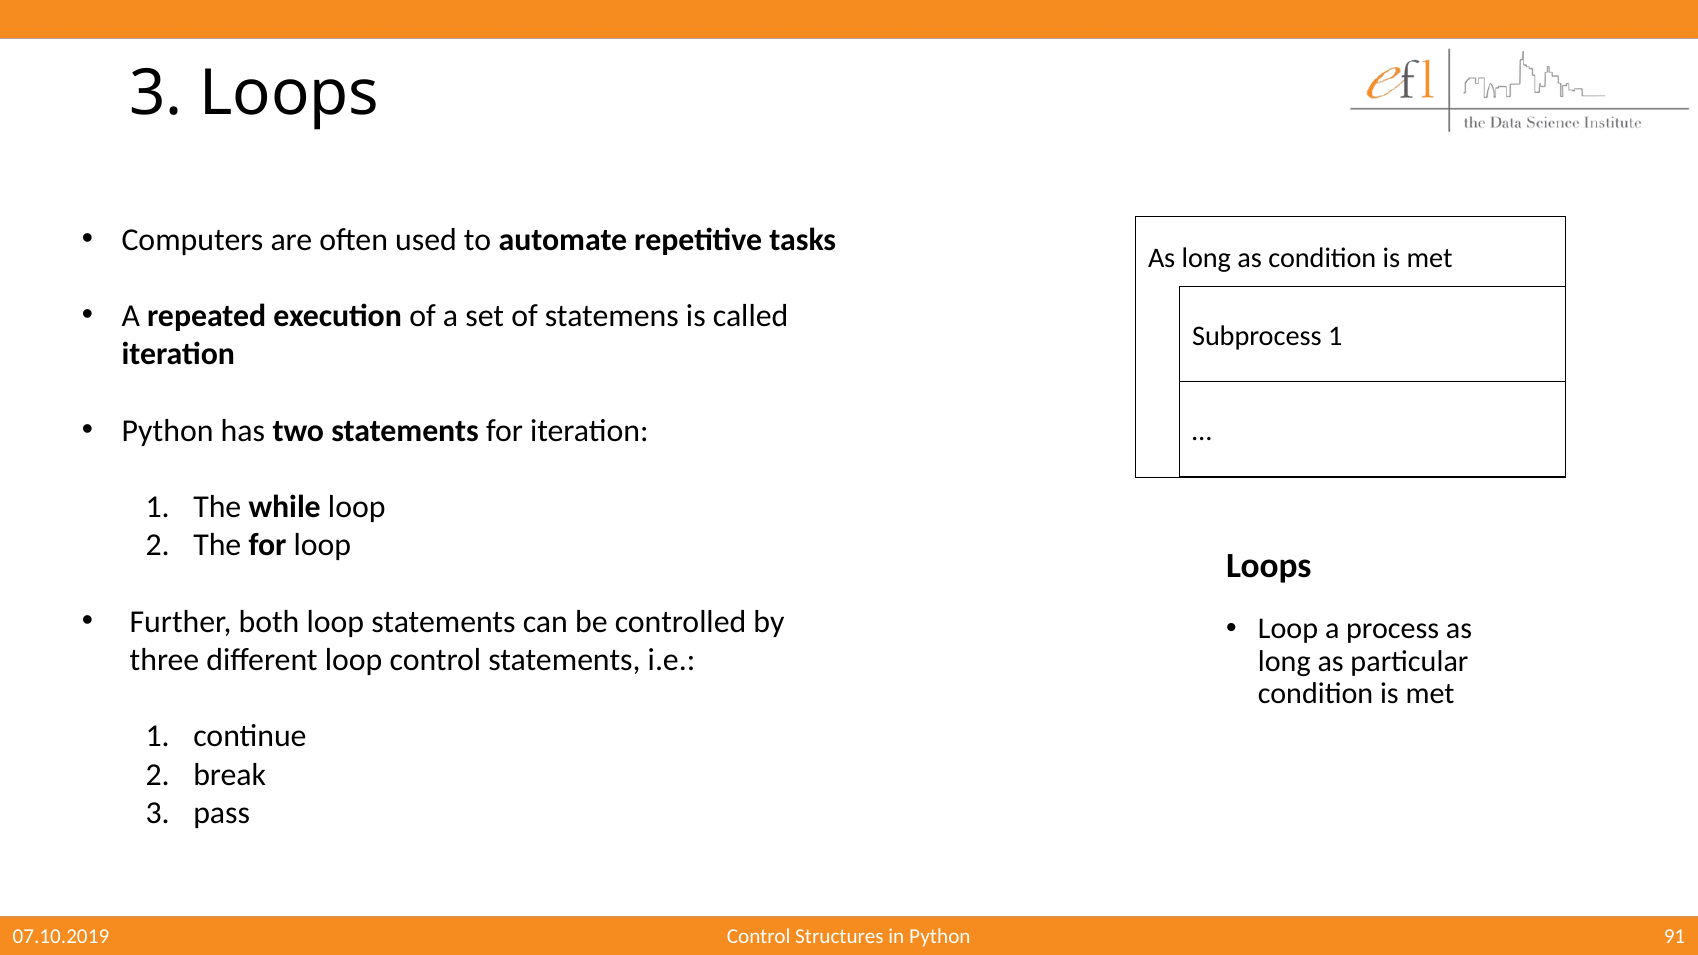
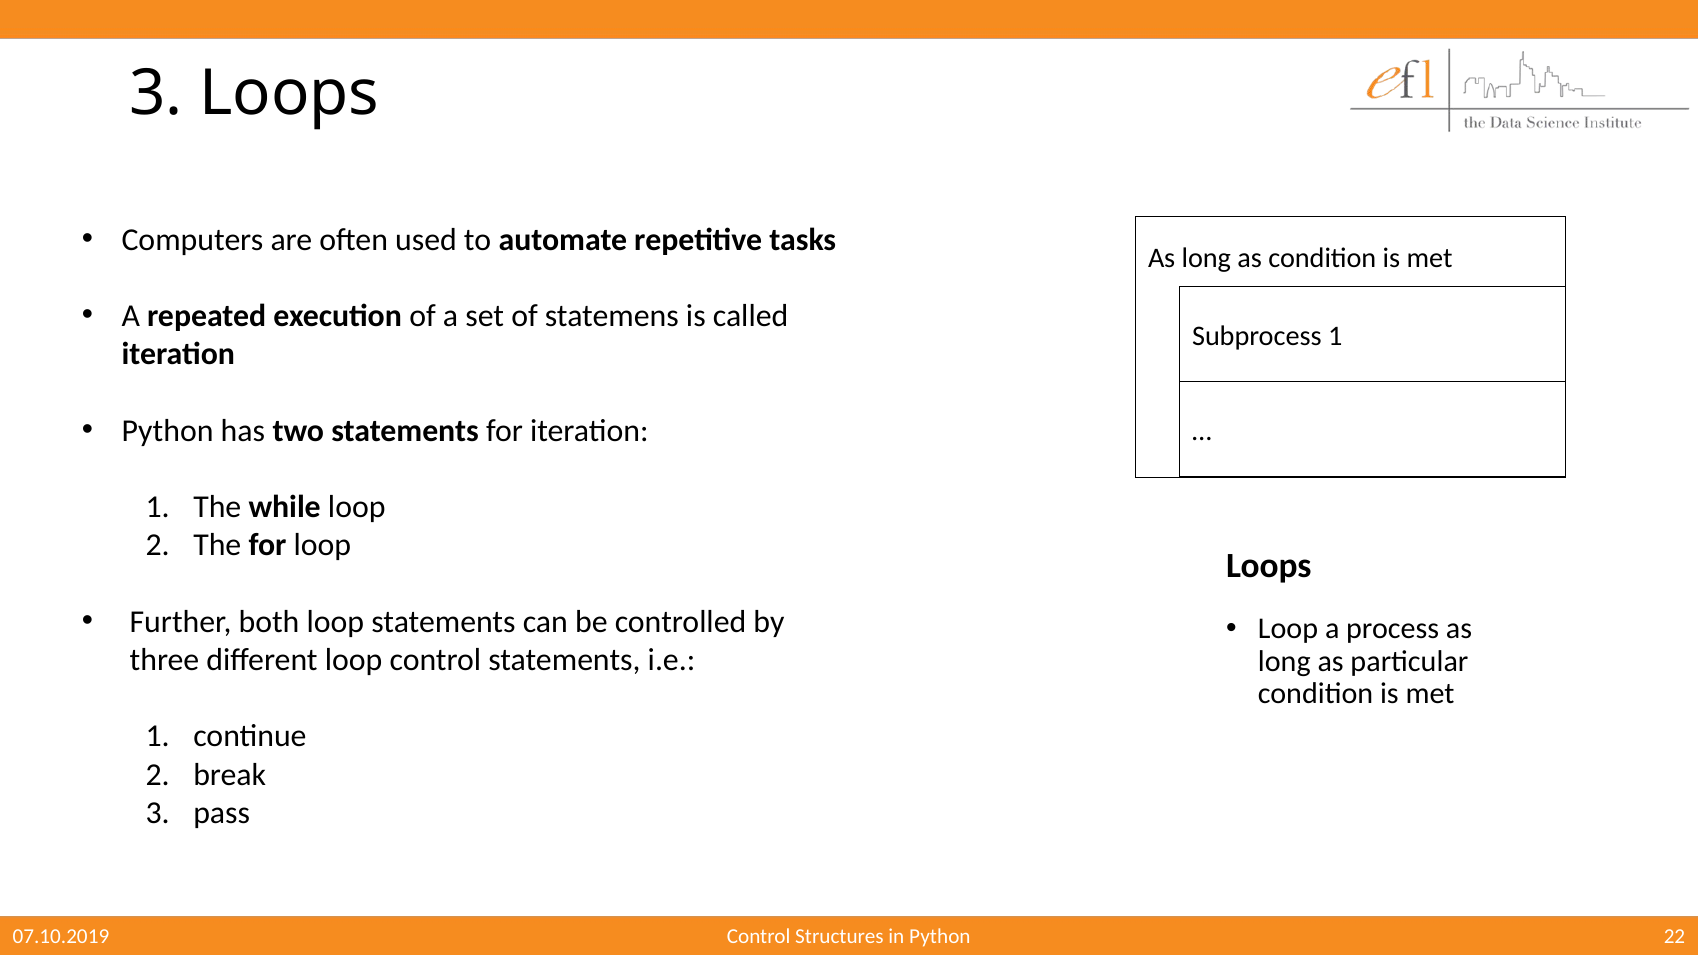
91: 91 -> 22 (1675, 937)
